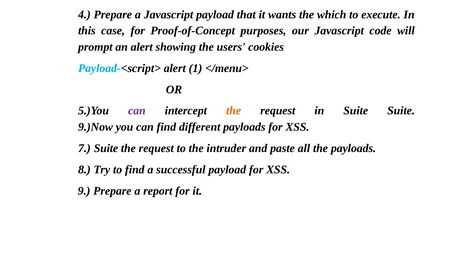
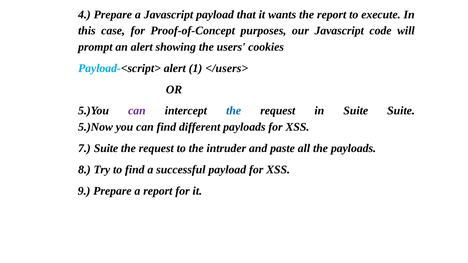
the which: which -> report (332, 15)
</menu>: </menu> -> </users> (227, 68)
the colour: orange -> blue (234, 111)
9.)Now: 9.)Now -> 5.)Now (95, 127)
